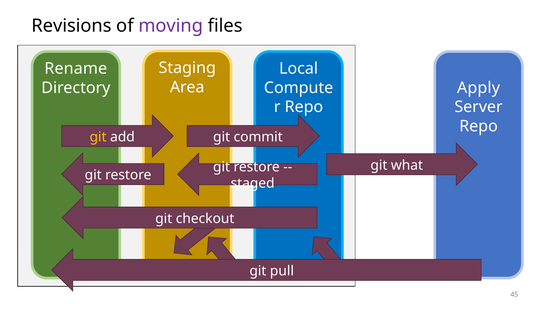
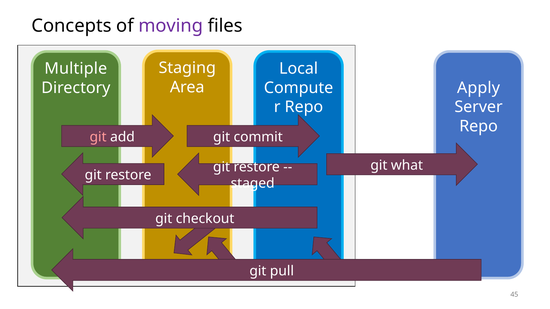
Revisions: Revisions -> Concepts (72, 26)
Rename: Rename -> Multiple (76, 69)
git colour: yellow -> pink (98, 137)
